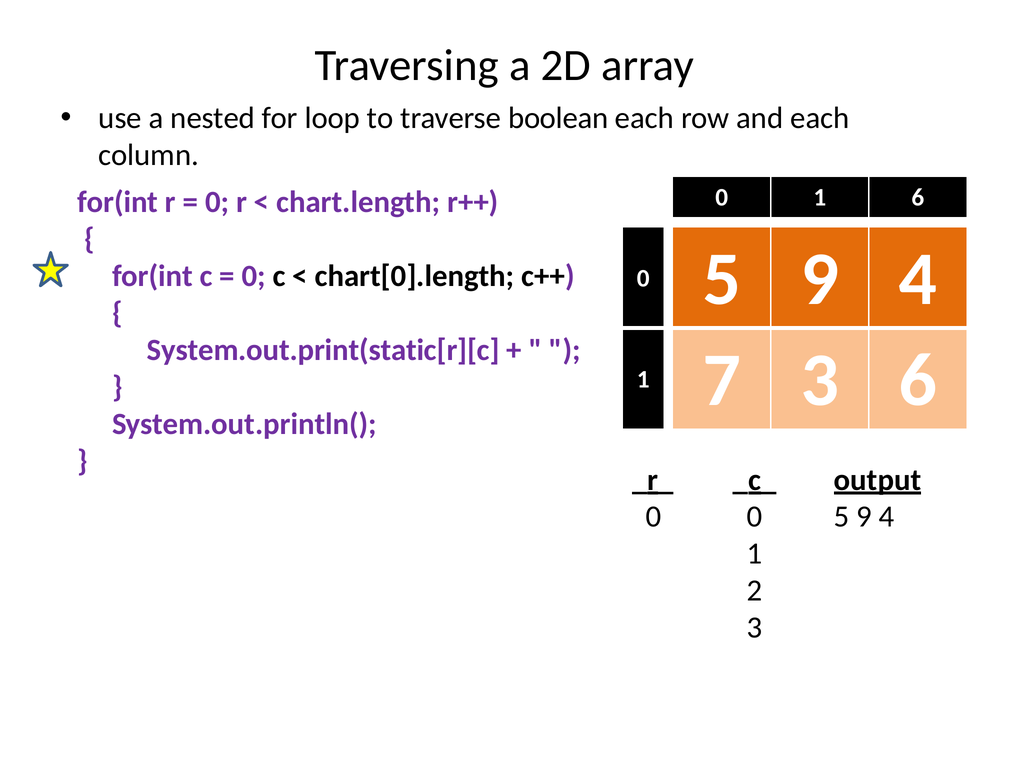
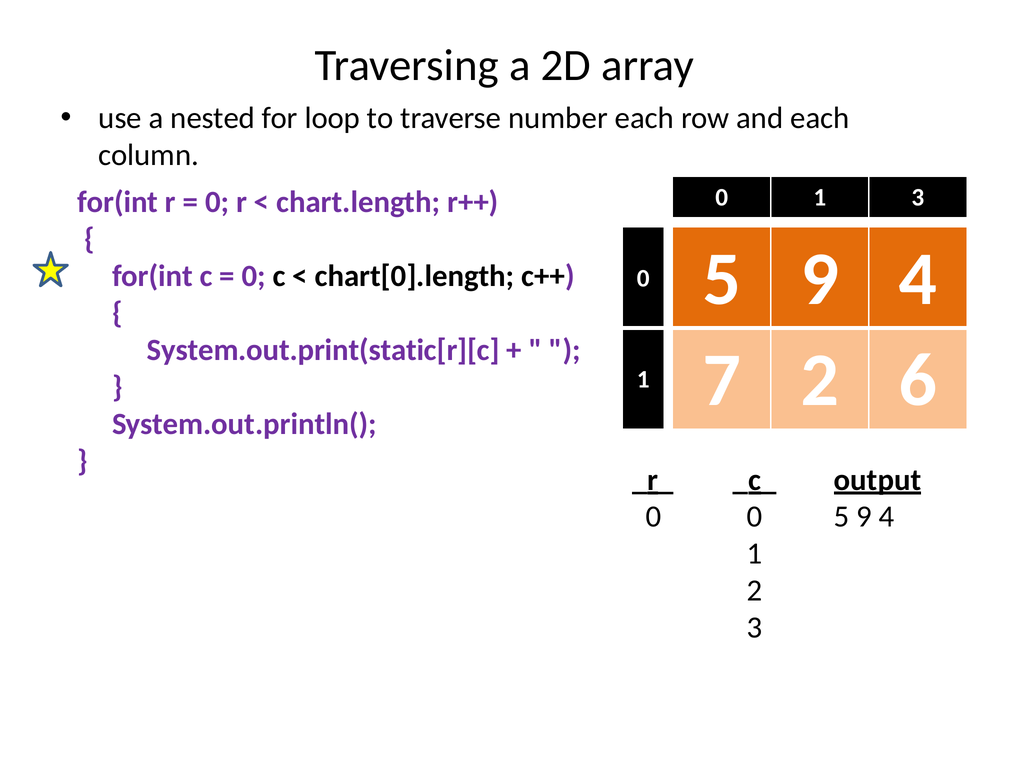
boolean: boolean -> number (558, 118)
1 6: 6 -> 3 (918, 197)
7 3: 3 -> 2 (820, 380)
